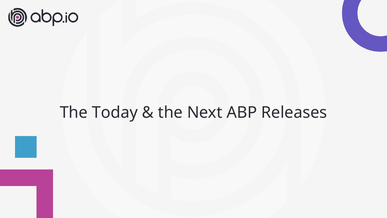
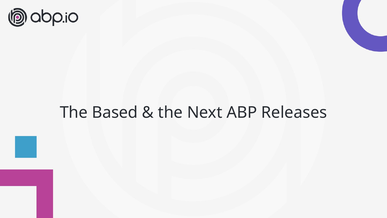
Today: Today -> Based (115, 112)
